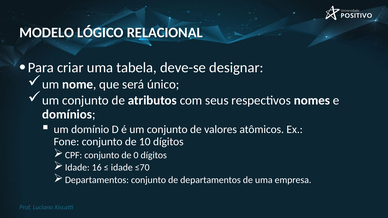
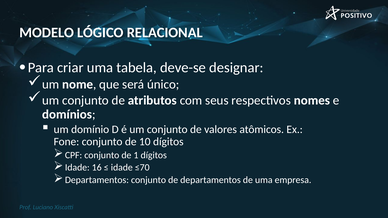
0: 0 -> 1 (136, 155)
